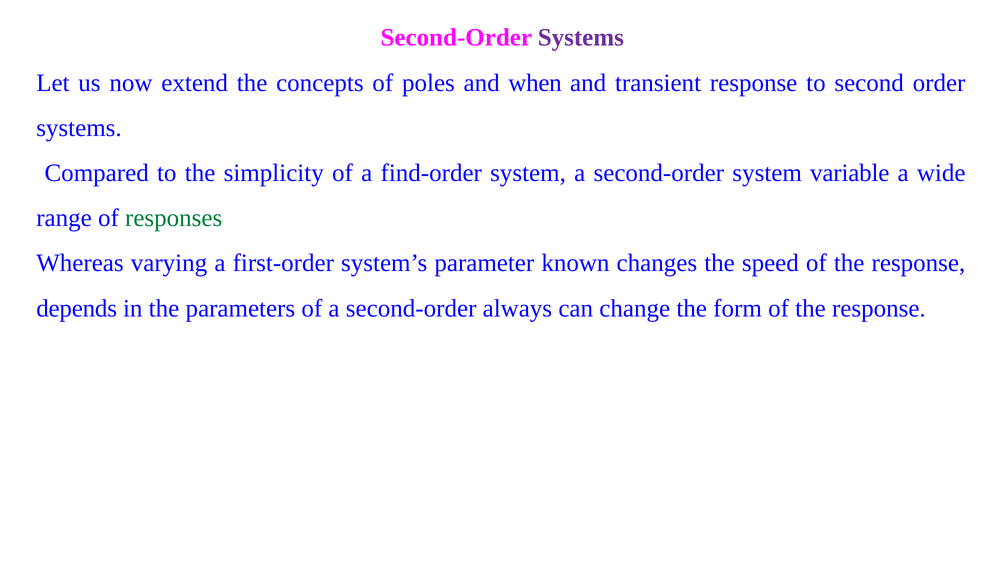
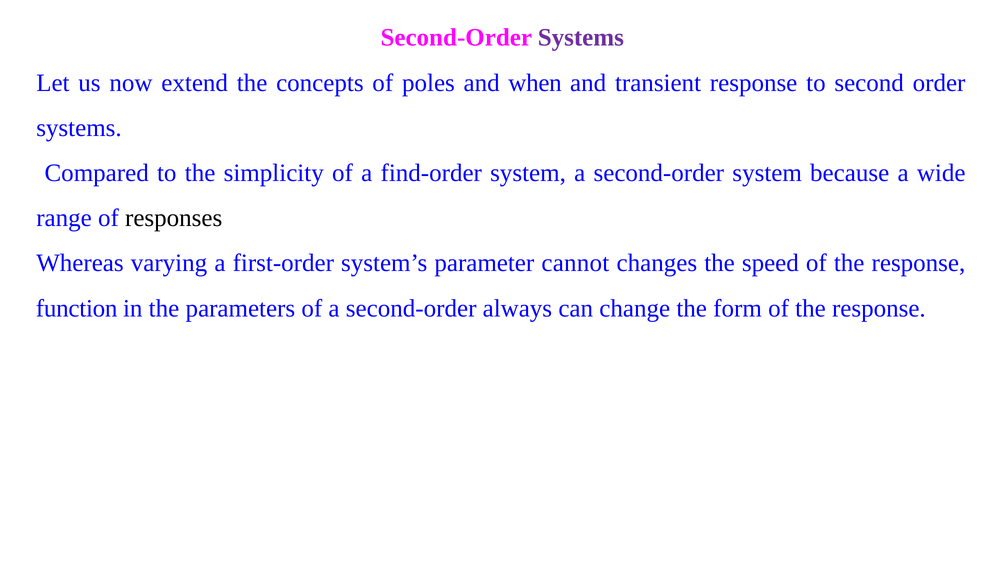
variable: variable -> because (850, 173)
responses colour: green -> black (174, 218)
known: known -> cannot (575, 263)
depends: depends -> function (77, 308)
